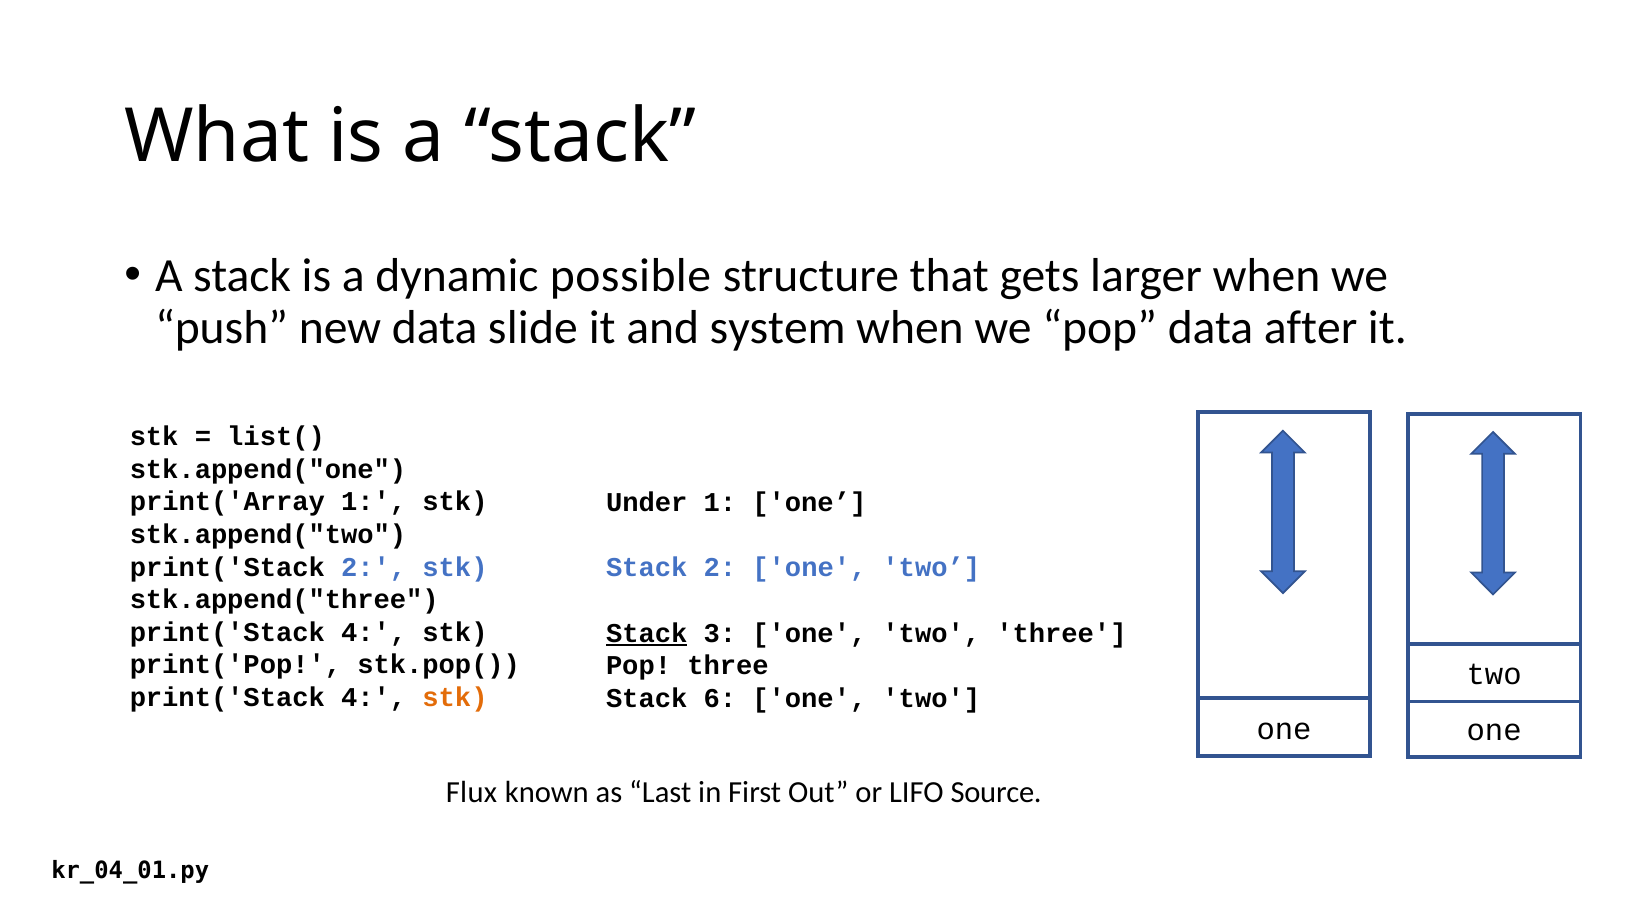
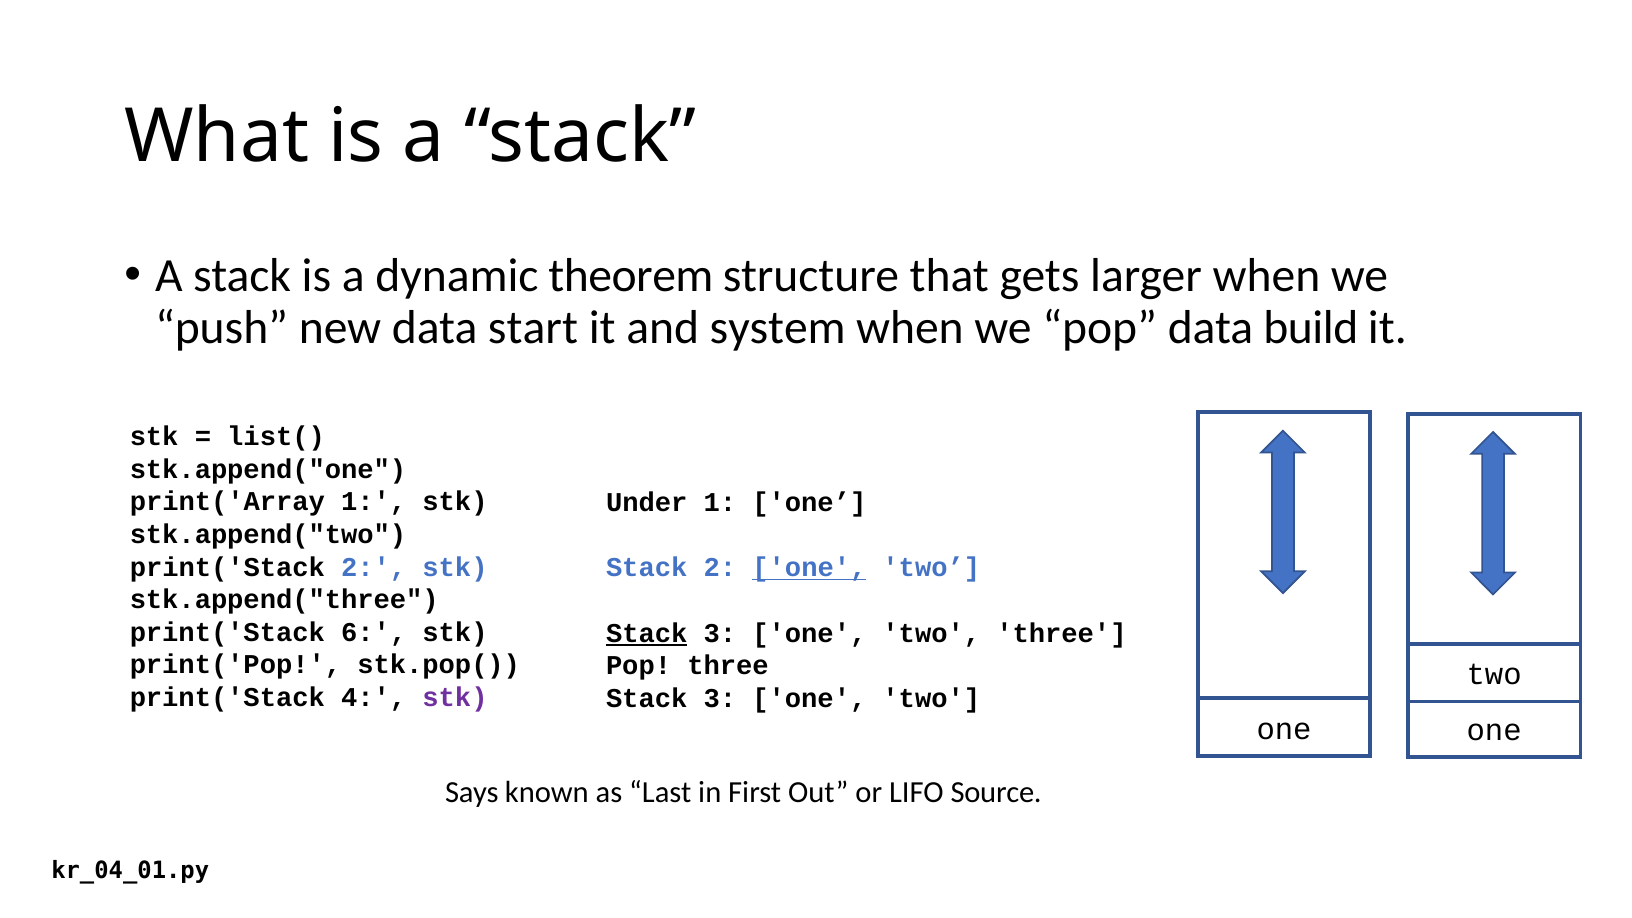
possible: possible -> theorem (631, 276)
slide: slide -> start (533, 327)
after: after -> build (1311, 327)
one underline: none -> present (809, 568)
4: 4 -> 6 (374, 632)
stk colour: orange -> purple (455, 698)
6: 6 -> 3 (720, 698)
Flux: Flux -> Says (472, 792)
